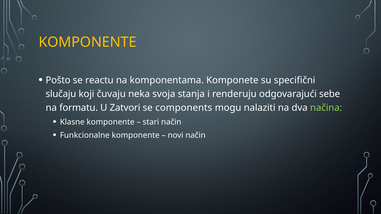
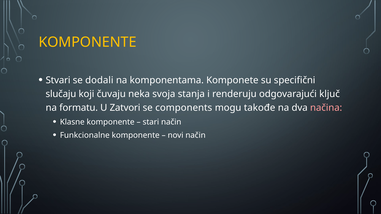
Pošto: Pošto -> Stvari (58, 80)
reactu: reactu -> dodali (99, 80)
sebe: sebe -> ključ (330, 94)
nalaziti: nalaziti -> takođe (260, 108)
načina colour: light green -> pink (326, 108)
